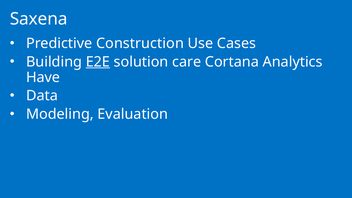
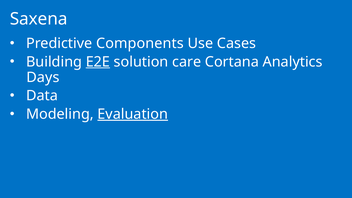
Construction: Construction -> Components (140, 43)
Have: Have -> Days (43, 77)
Evaluation underline: none -> present (133, 114)
